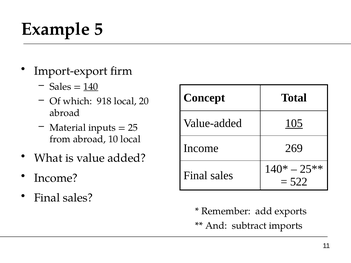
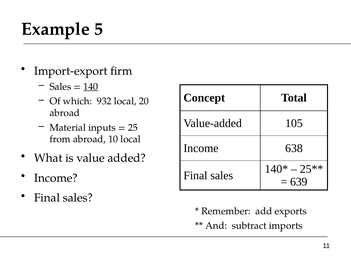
918: 918 -> 932 (104, 101)
105 underline: present -> none (294, 123)
269: 269 -> 638 (294, 148)
522: 522 -> 639 (299, 182)
